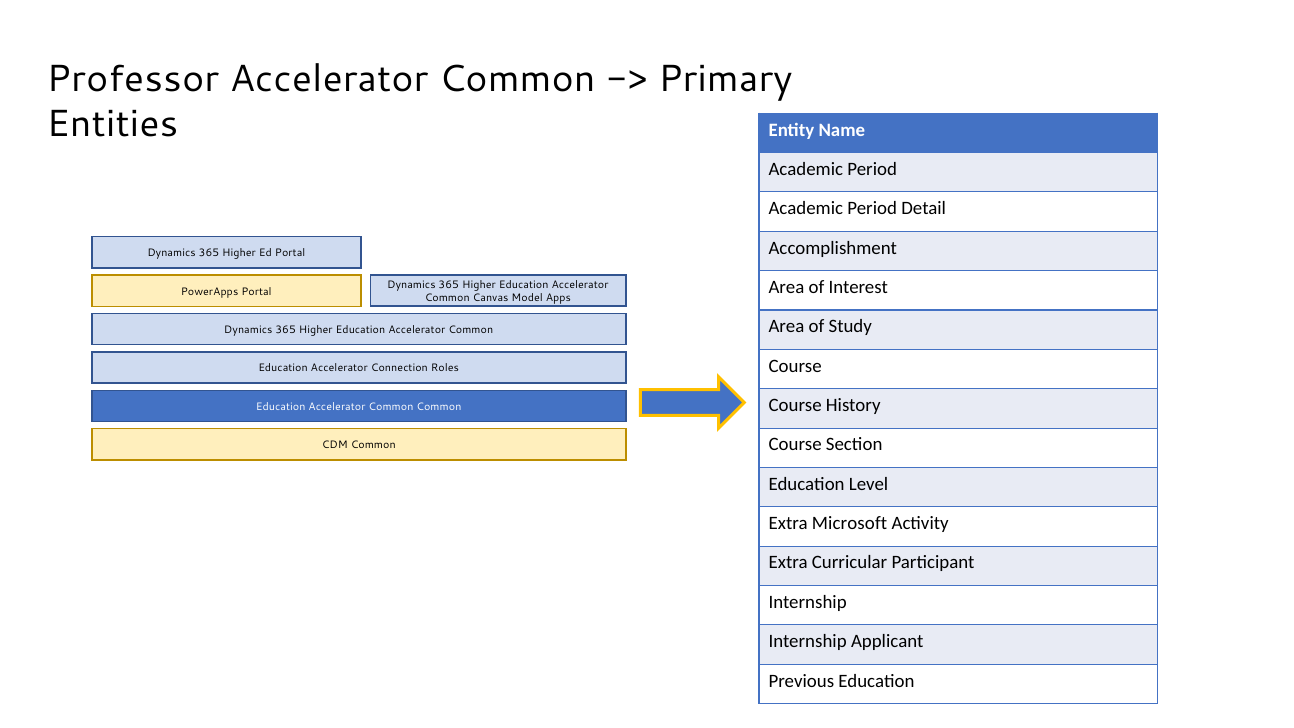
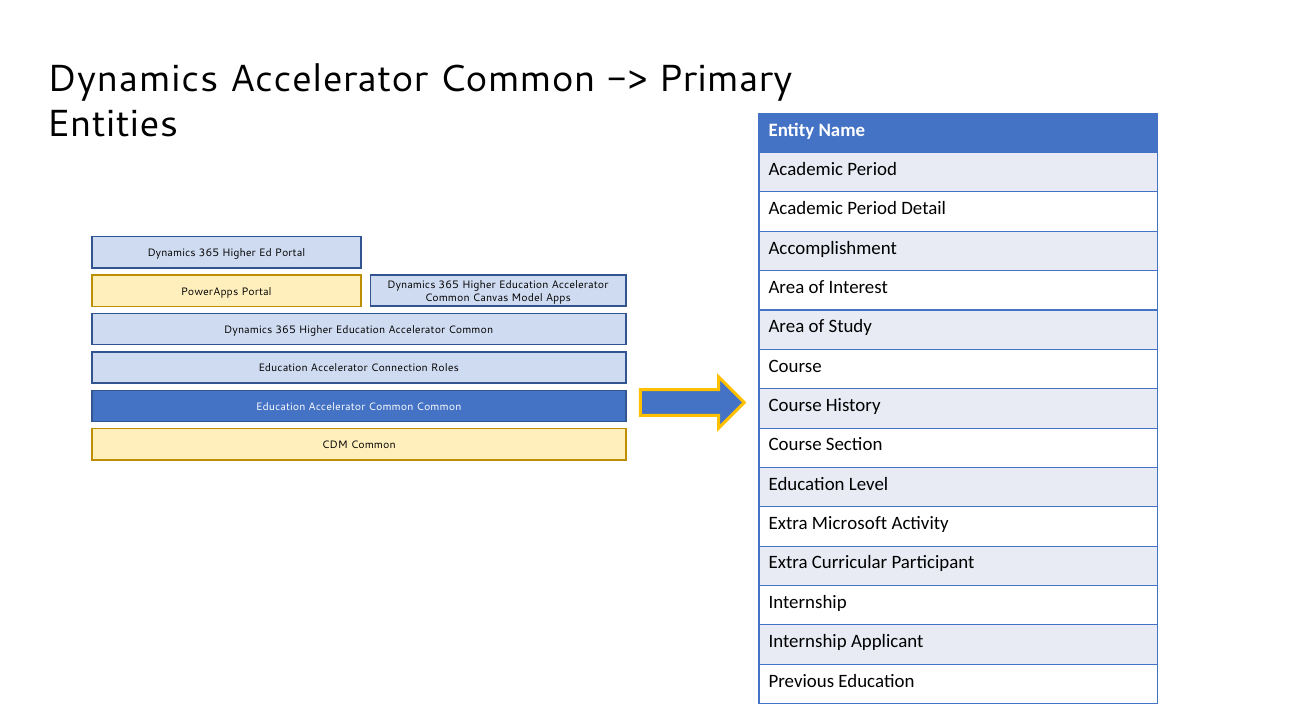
Professor: Professor -> Dynamics (133, 79)
